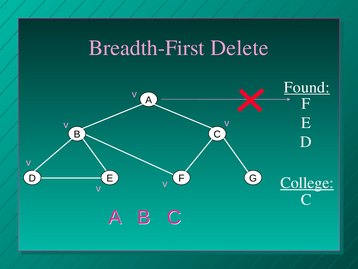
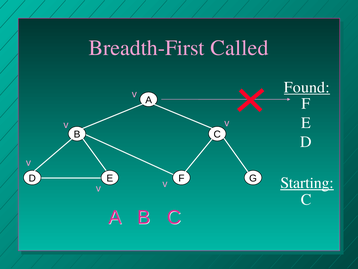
Delete: Delete -> Called (239, 48)
College: College -> Starting (307, 183)
